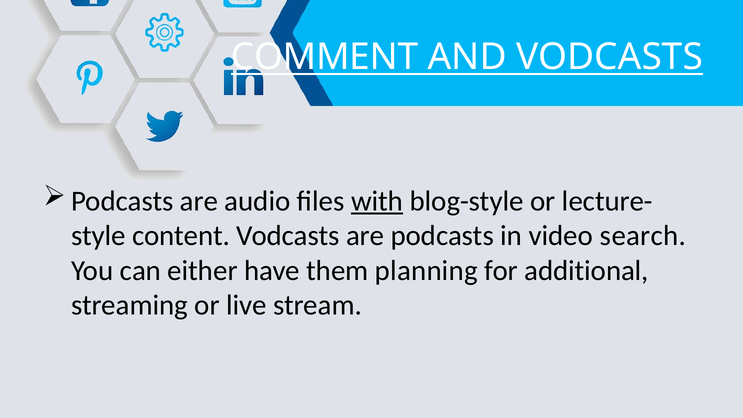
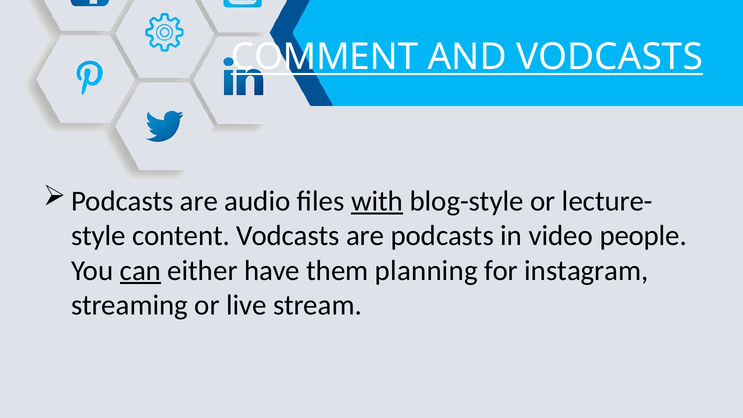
search: search -> people (643, 236)
can underline: none -> present (140, 270)
additional: additional -> instagram (586, 270)
